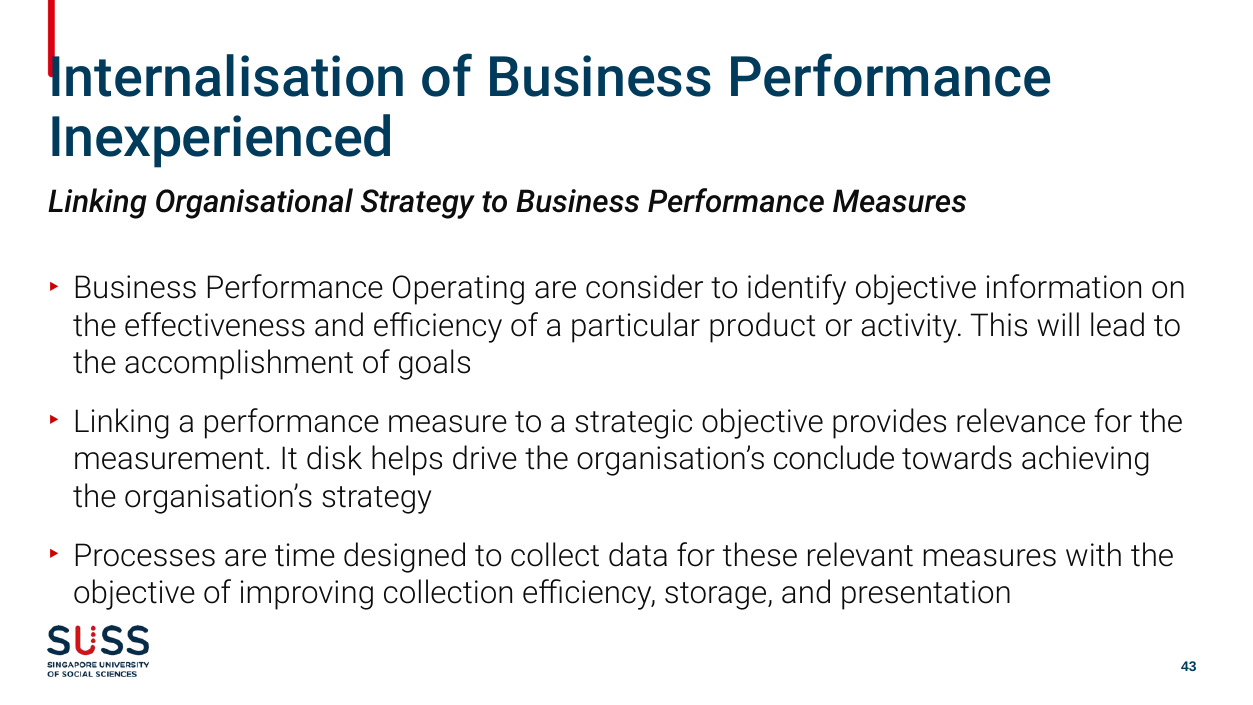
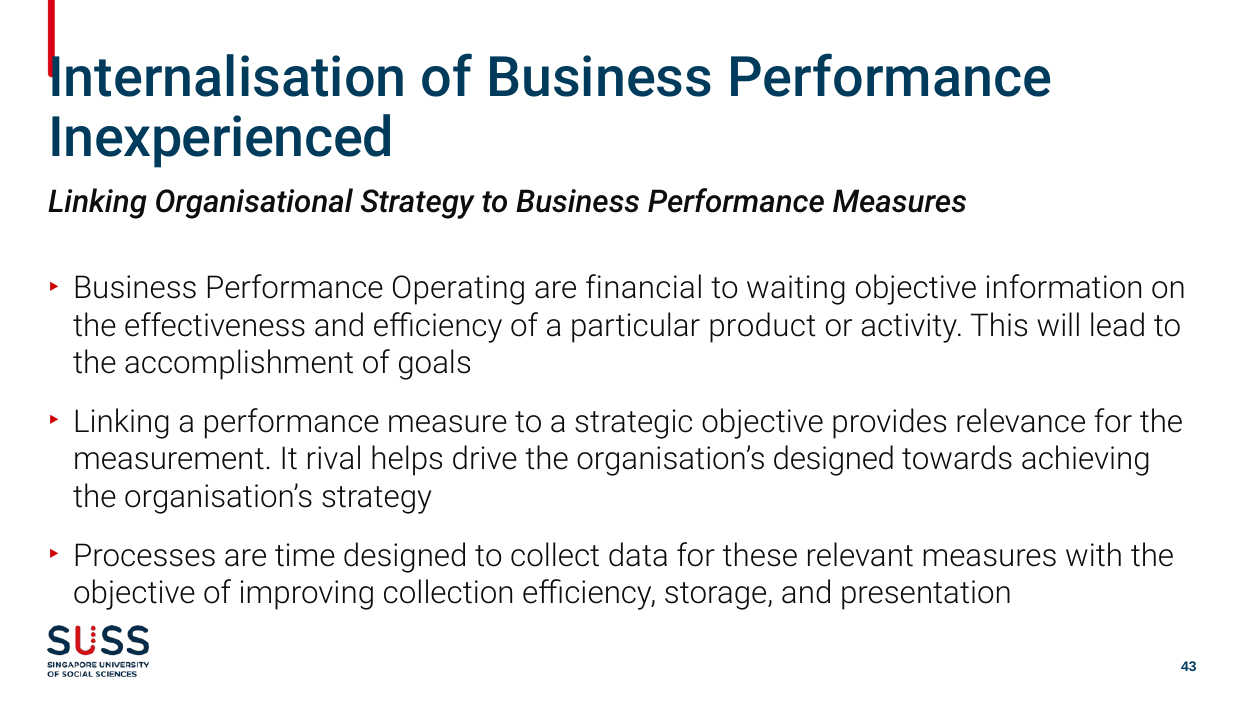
consider: consider -> financial (644, 288)
identify: identify -> waiting (796, 288)
disk: disk -> rival (334, 460)
organisation’s conclude: conclude -> designed (834, 460)
